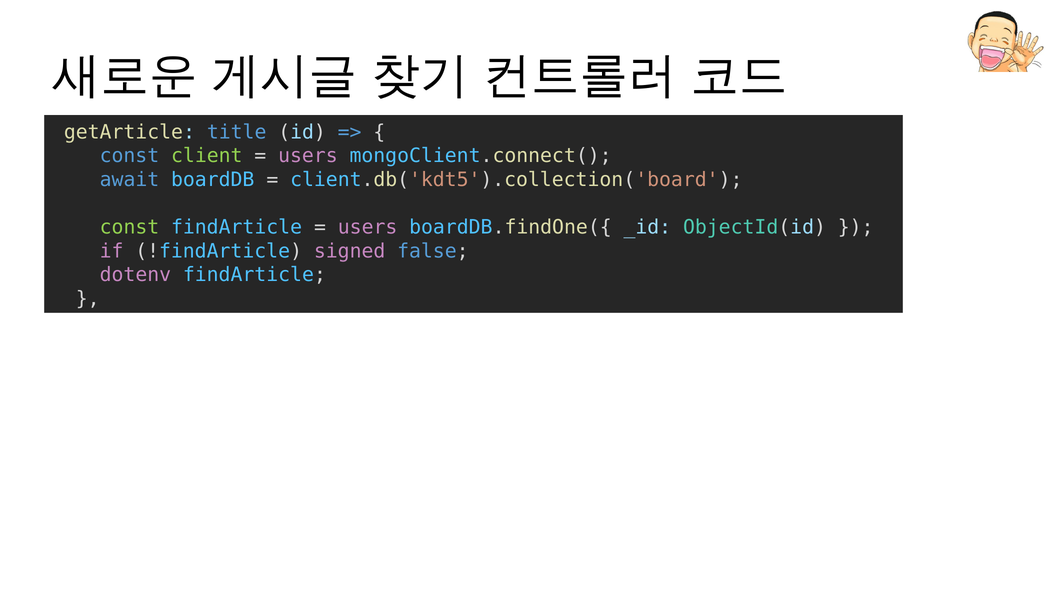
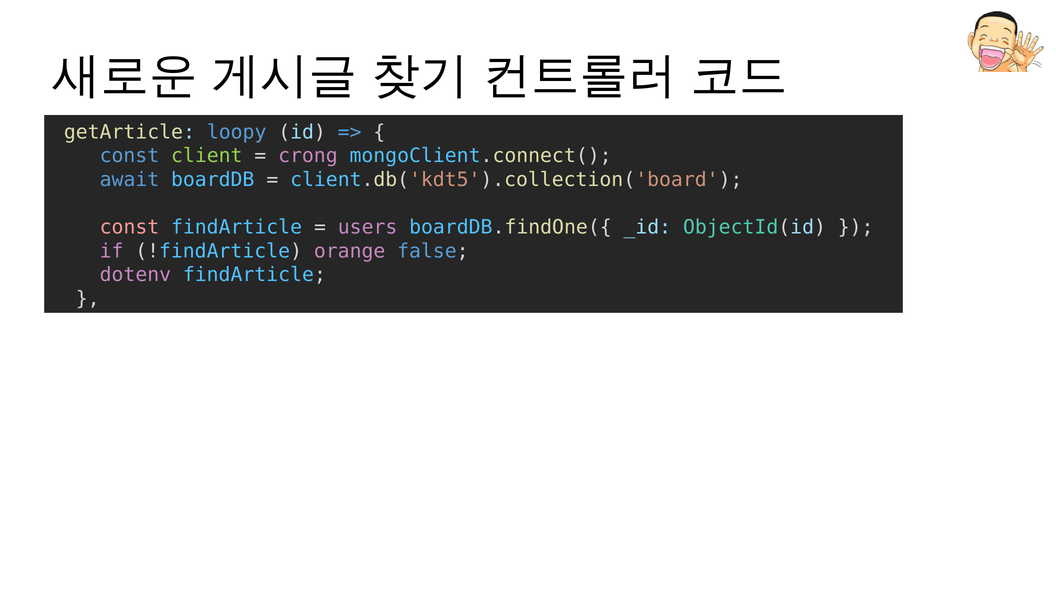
title: title -> loopy (237, 132)
users: users -> crong (308, 156)
const colour: light green -> pink (129, 227)
signed: signed -> orange (350, 251)
